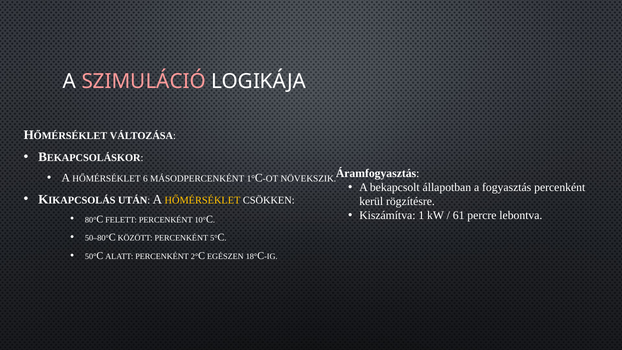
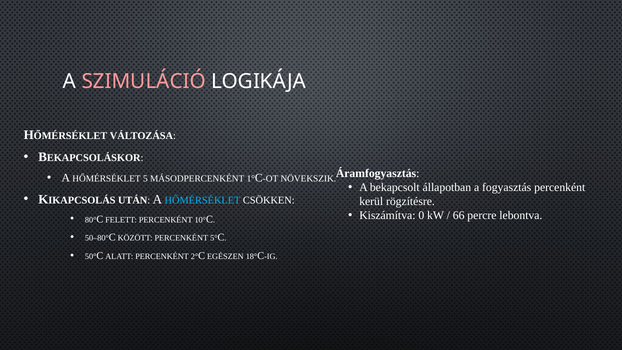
6: 6 -> 5 (145, 179)
HŐMÉRSÉKLET colour: yellow -> light blue (203, 200)
1: 1 -> 0 (421, 215)
61: 61 -> 66 (459, 215)
